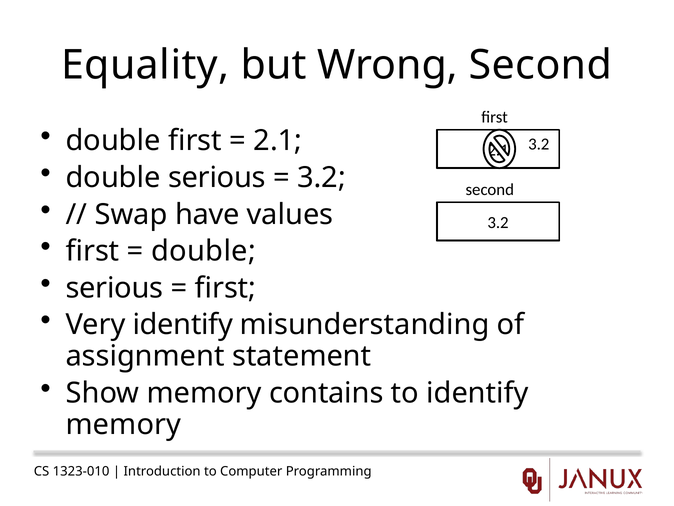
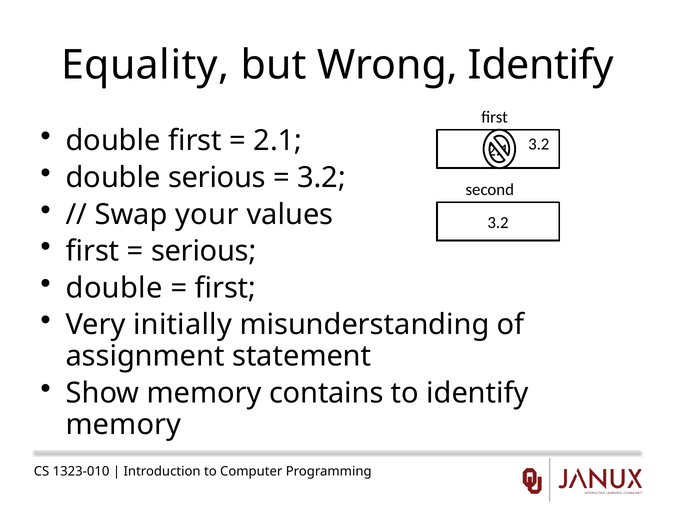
Wrong Second: Second -> Identify (541, 65)
have: have -> your (207, 214)
double: double -> serious (204, 251)
serious: serious -> double (114, 288)
Very identify: identify -> initially (183, 325)
